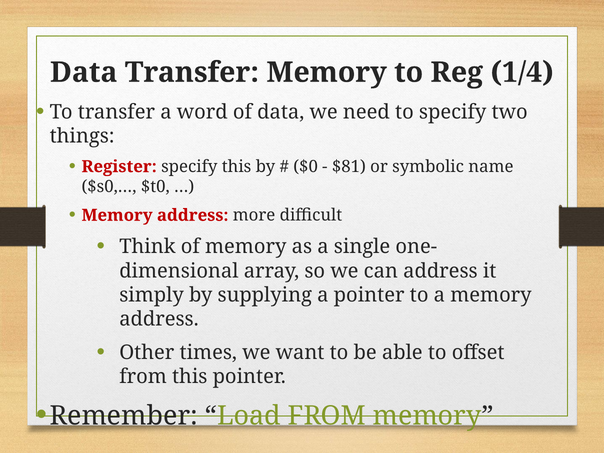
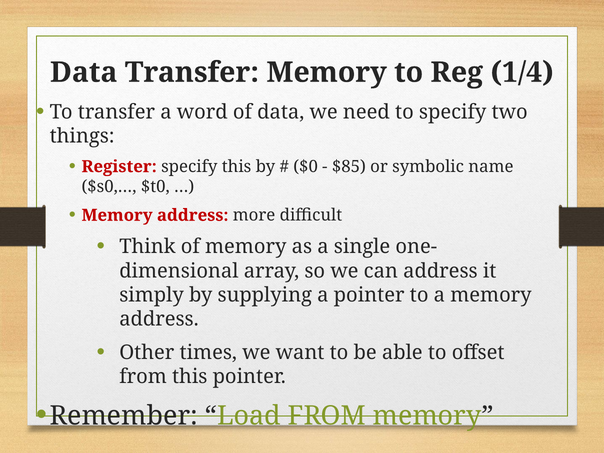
$81: $81 -> $85 (349, 167)
